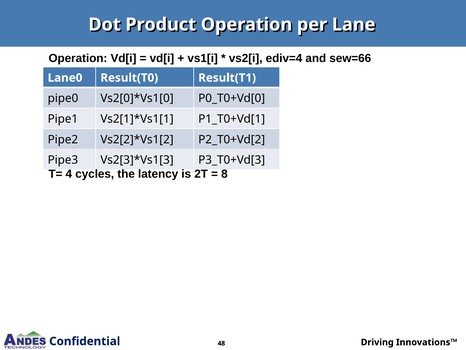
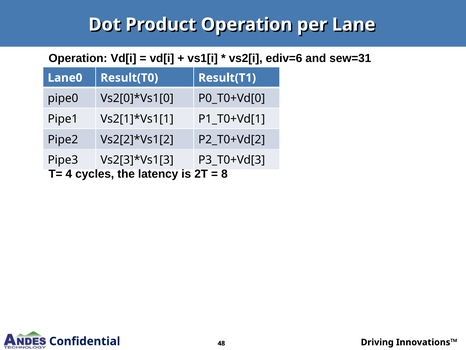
ediv=4: ediv=4 -> ediv=6 (284, 58)
sew=66: sew=66 -> sew=31 (350, 58)
